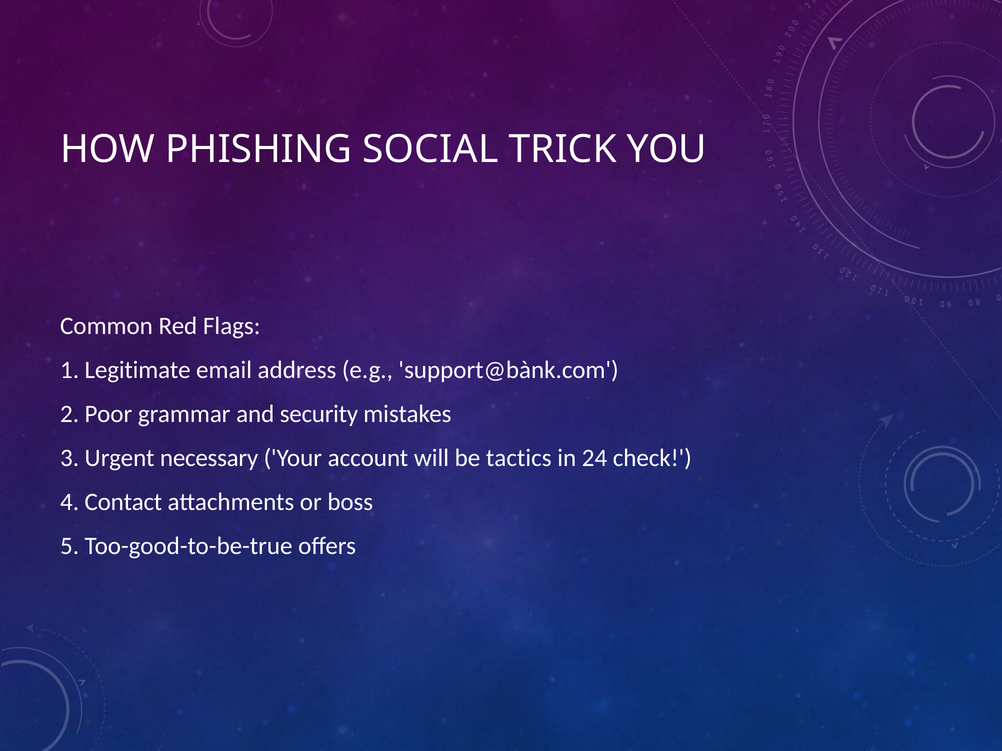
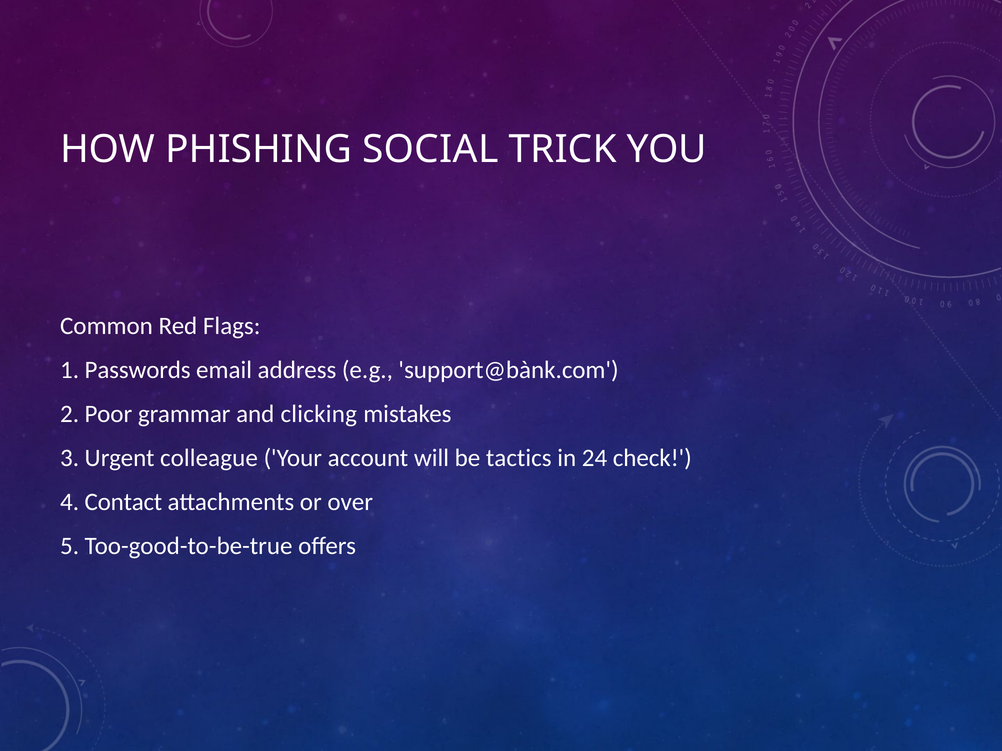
Legitimate: Legitimate -> Passwords (138, 370)
security: security -> clicking (319, 414)
necessary: necessary -> colleague (209, 458)
boss: boss -> over (350, 502)
